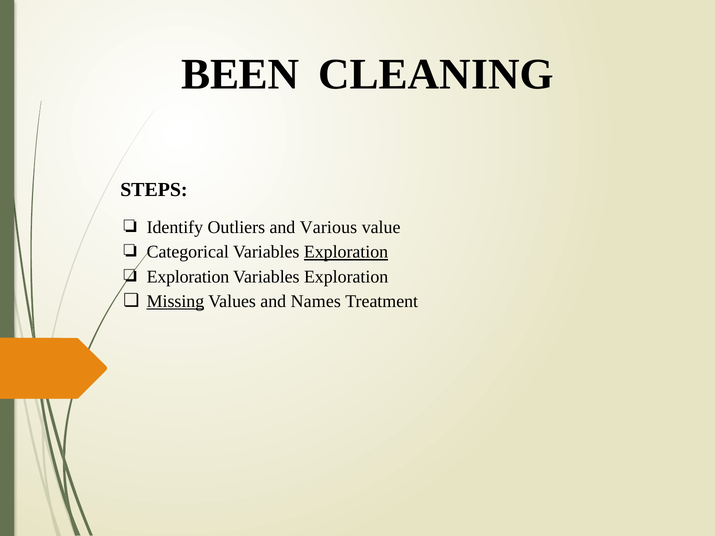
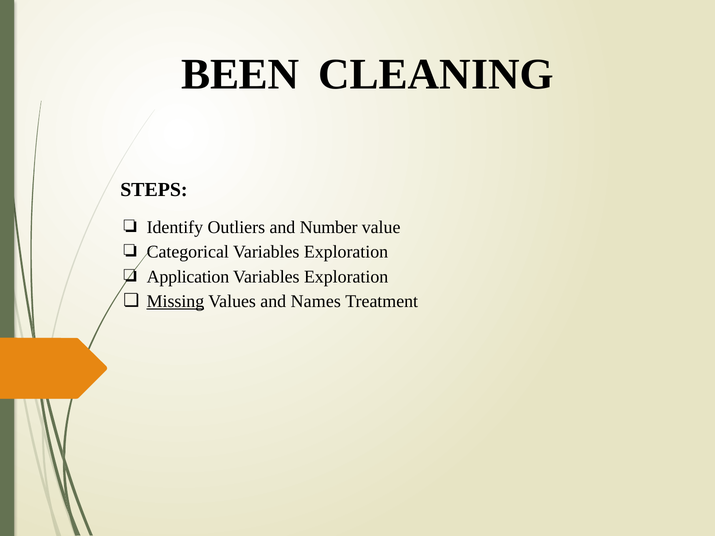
Various: Various -> Number (329, 228)
Exploration underline: present -> none (346, 252)
Exploration: Exploration -> Application (188, 277)
